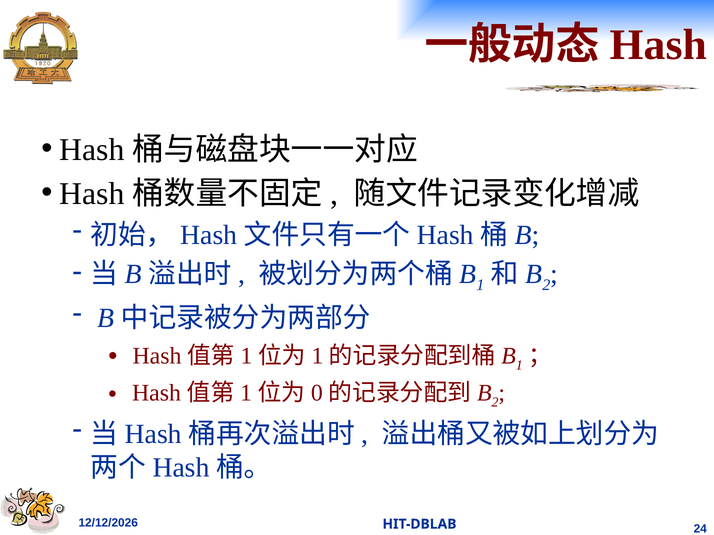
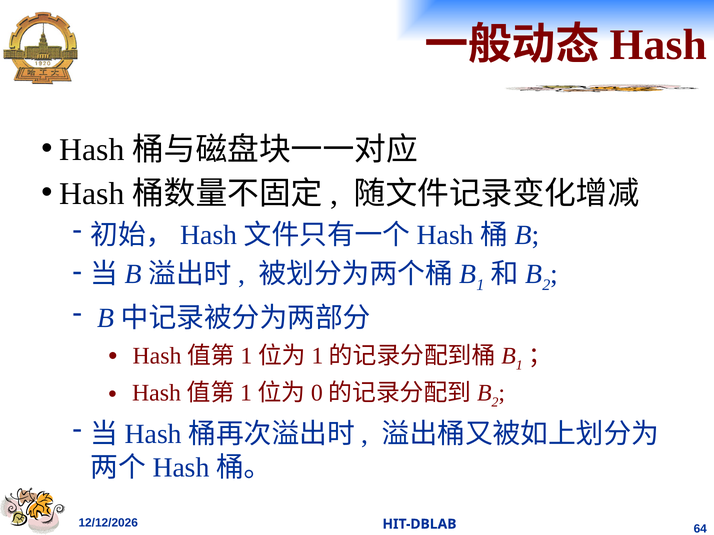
24: 24 -> 64 (700, 529)
